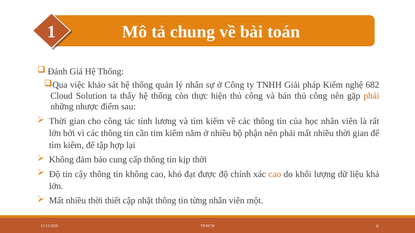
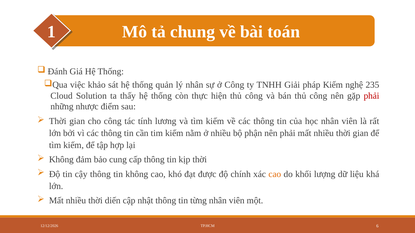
682: 682 -> 235 (372, 85)
phải colour: orange -> red (371, 96)
thiết: thiết -> diến (113, 201)
